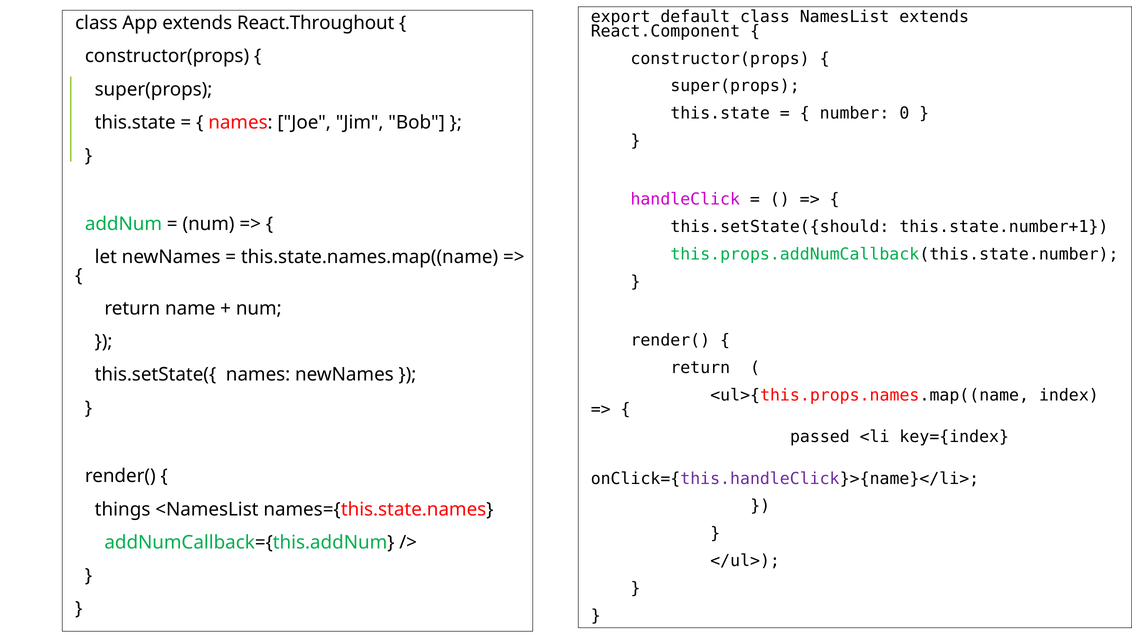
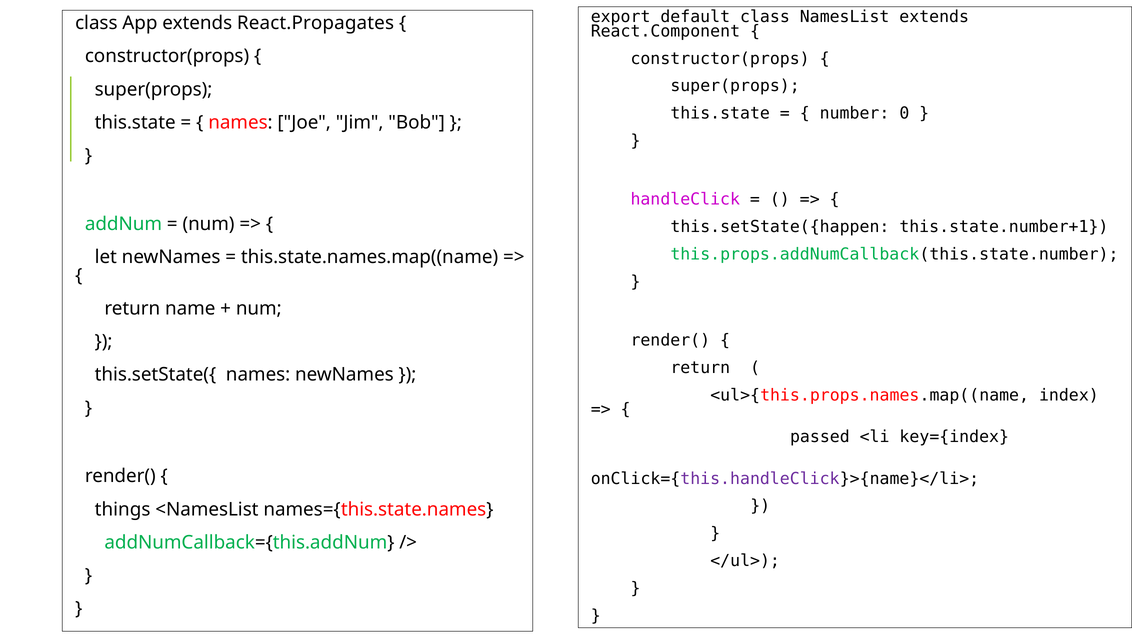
React.Throughout: React.Throughout -> React.Propagates (316, 23)
this.setState({should: this.setState({should -> this.setState({happen (780, 227)
